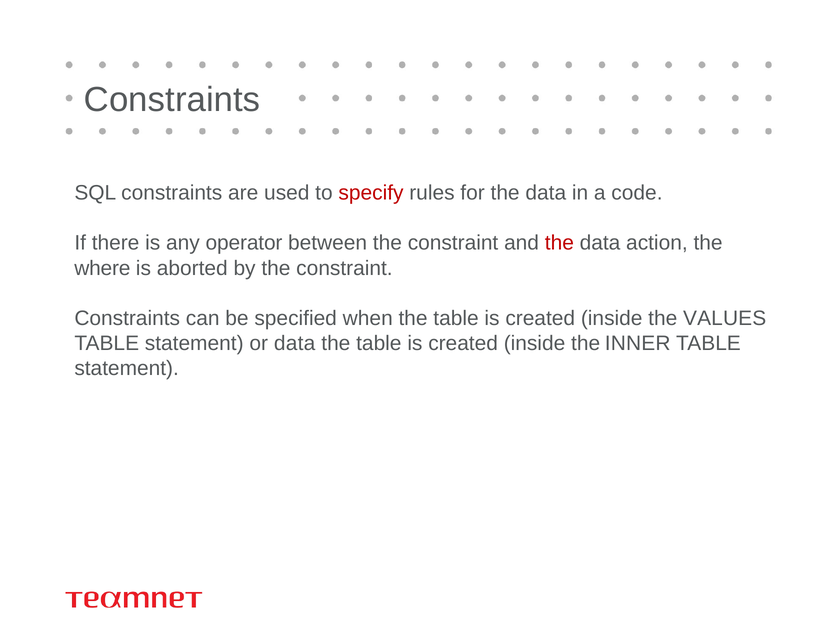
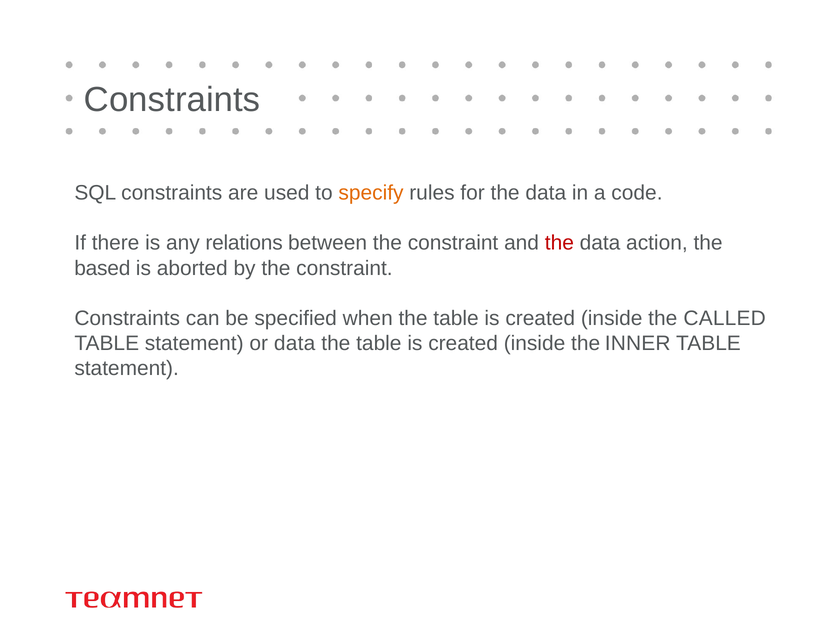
specify colour: red -> orange (371, 193)
operator: operator -> relations (244, 243)
where: where -> based (102, 268)
VALUES: VALUES -> CALLED (725, 319)
